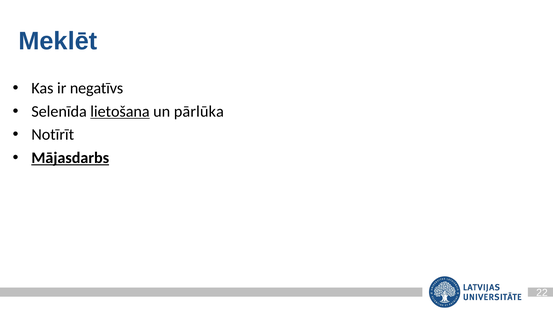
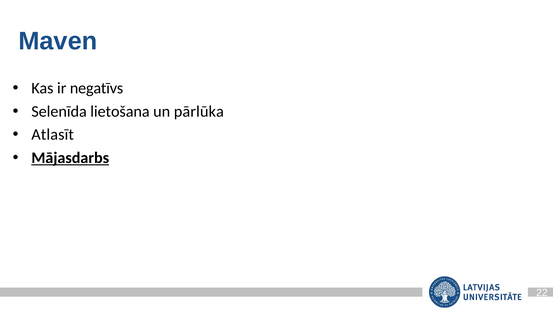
Meklēt: Meklēt -> Maven (58, 41)
lietošana underline: present -> none (120, 111)
Notīrīt: Notīrīt -> Atlasīt (53, 135)
